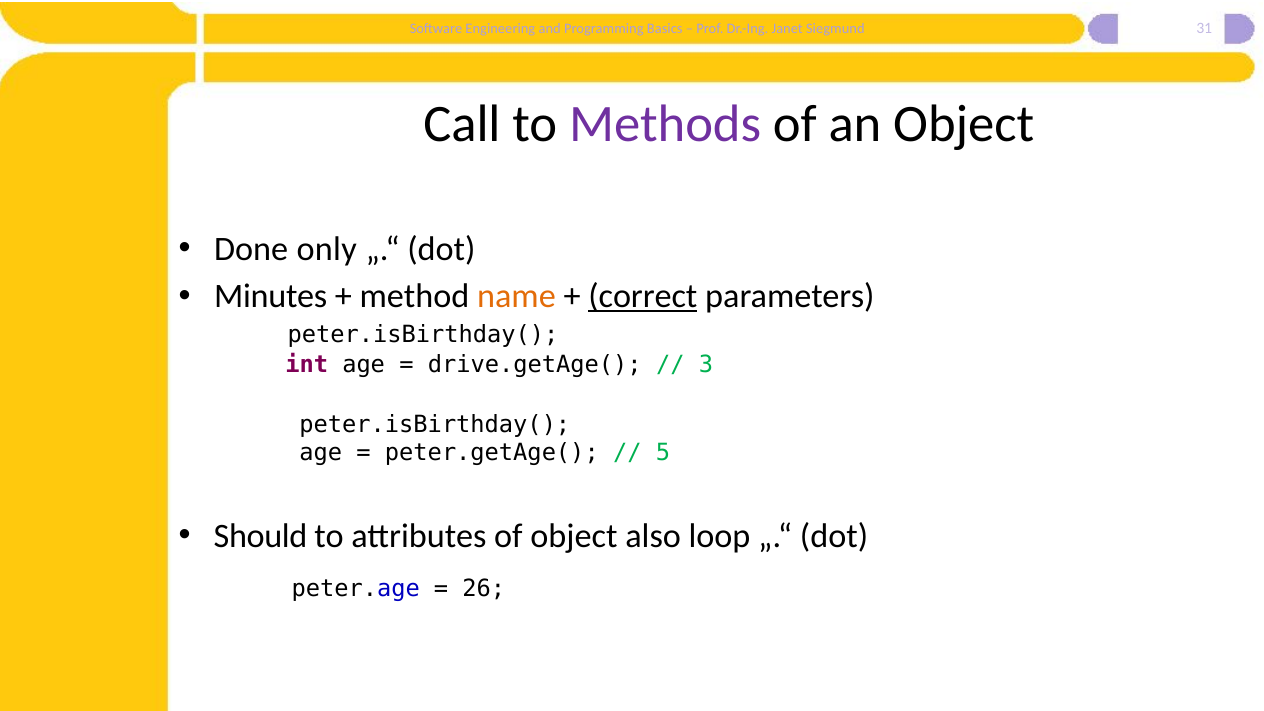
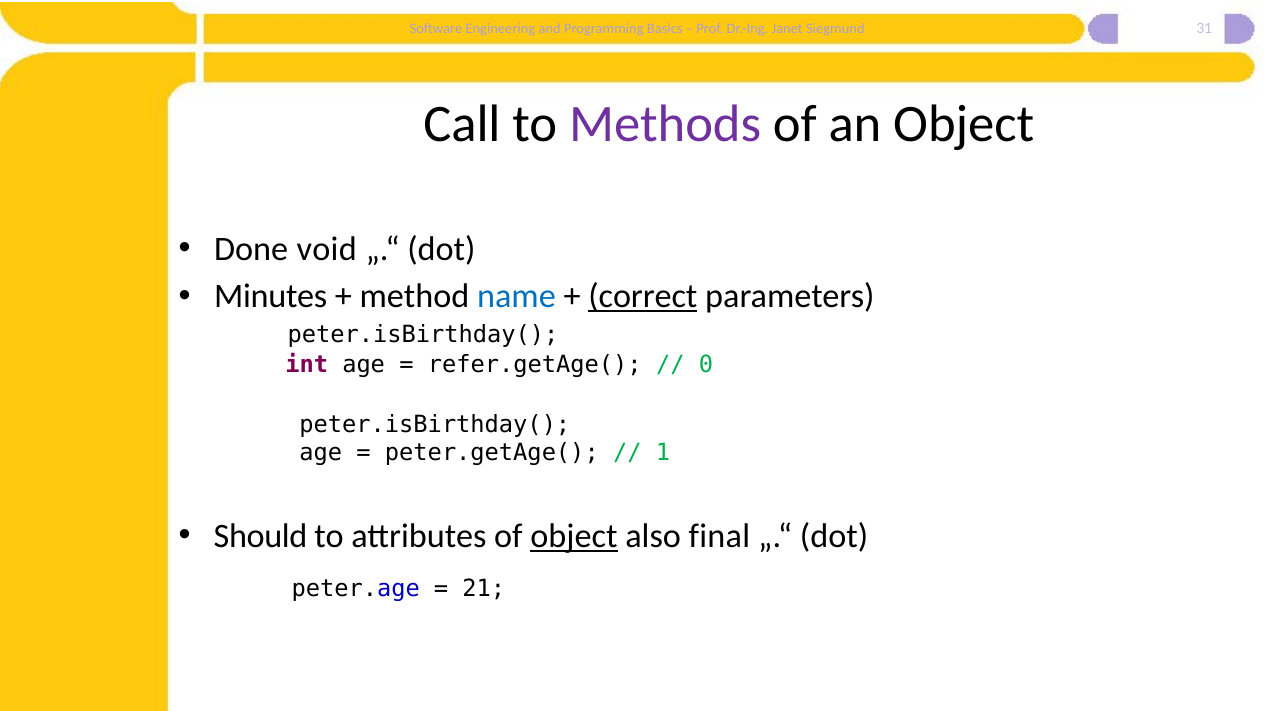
only: only -> void (327, 249)
name colour: orange -> blue (516, 297)
drive.getAge(: drive.getAge( -> refer.getAge( (535, 365)
3: 3 -> 0 (706, 365)
5: 5 -> 1 (663, 453)
object underline: none -> present (574, 536)
loop: loop -> final (719, 536)
26: 26 -> 21 (484, 589)
